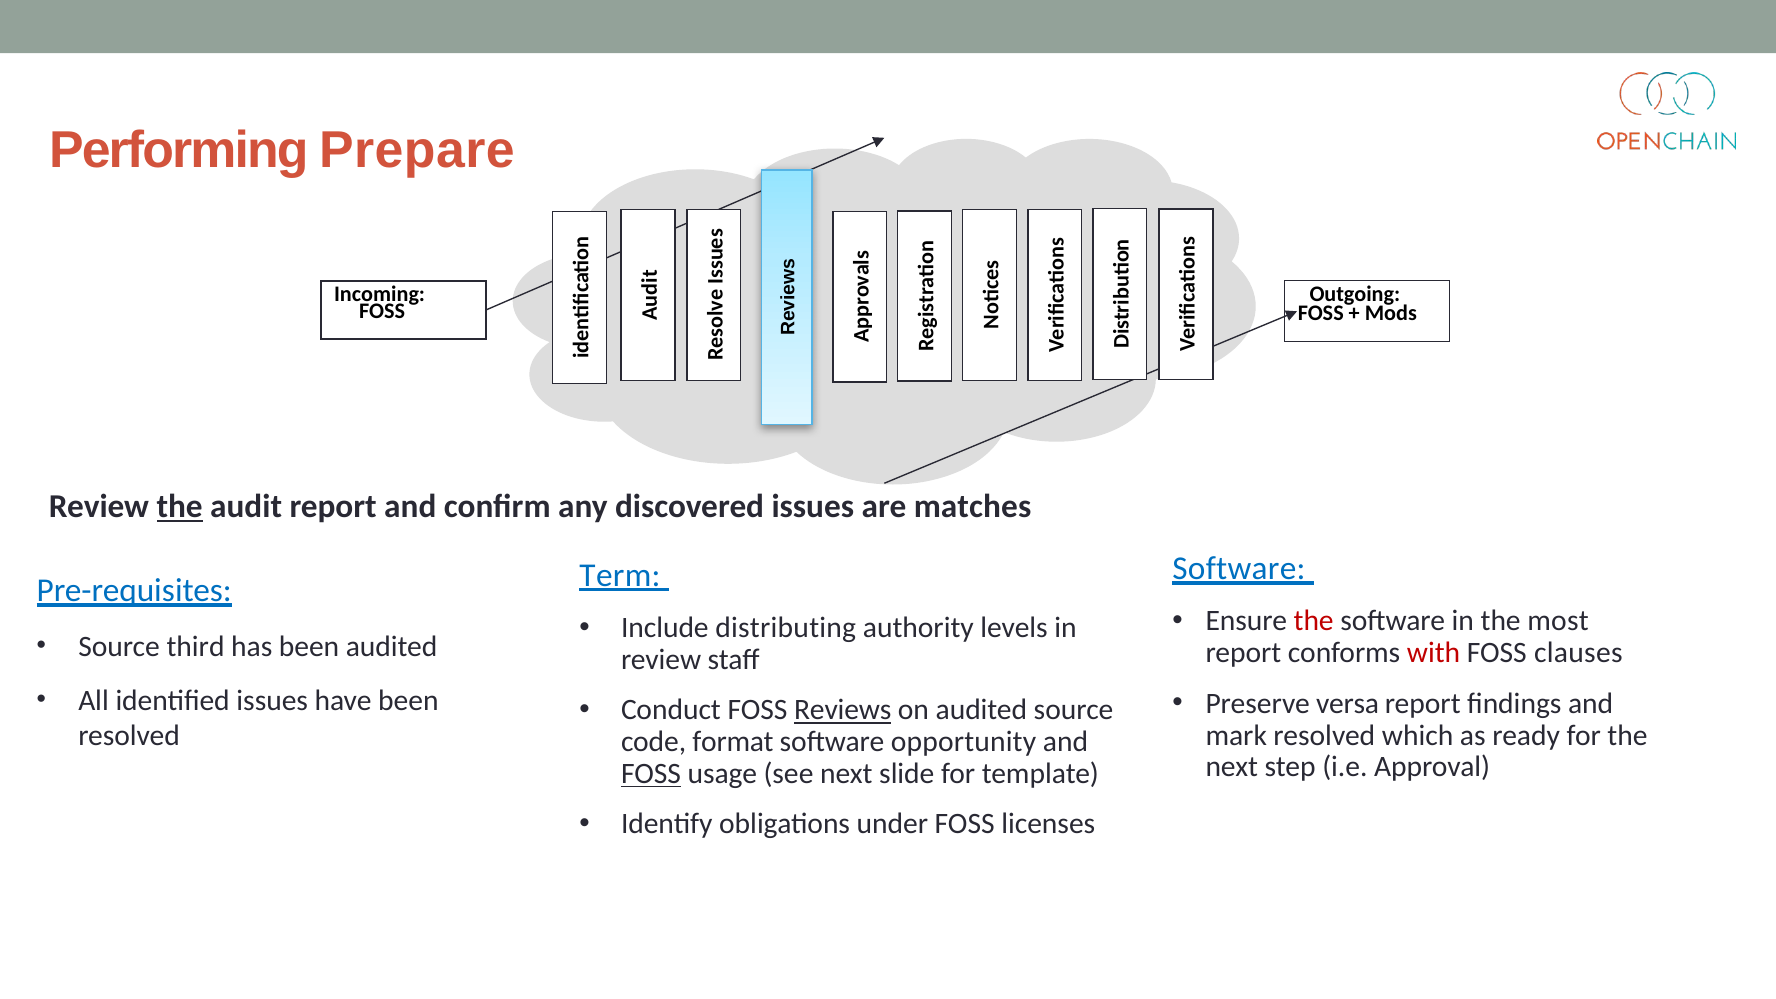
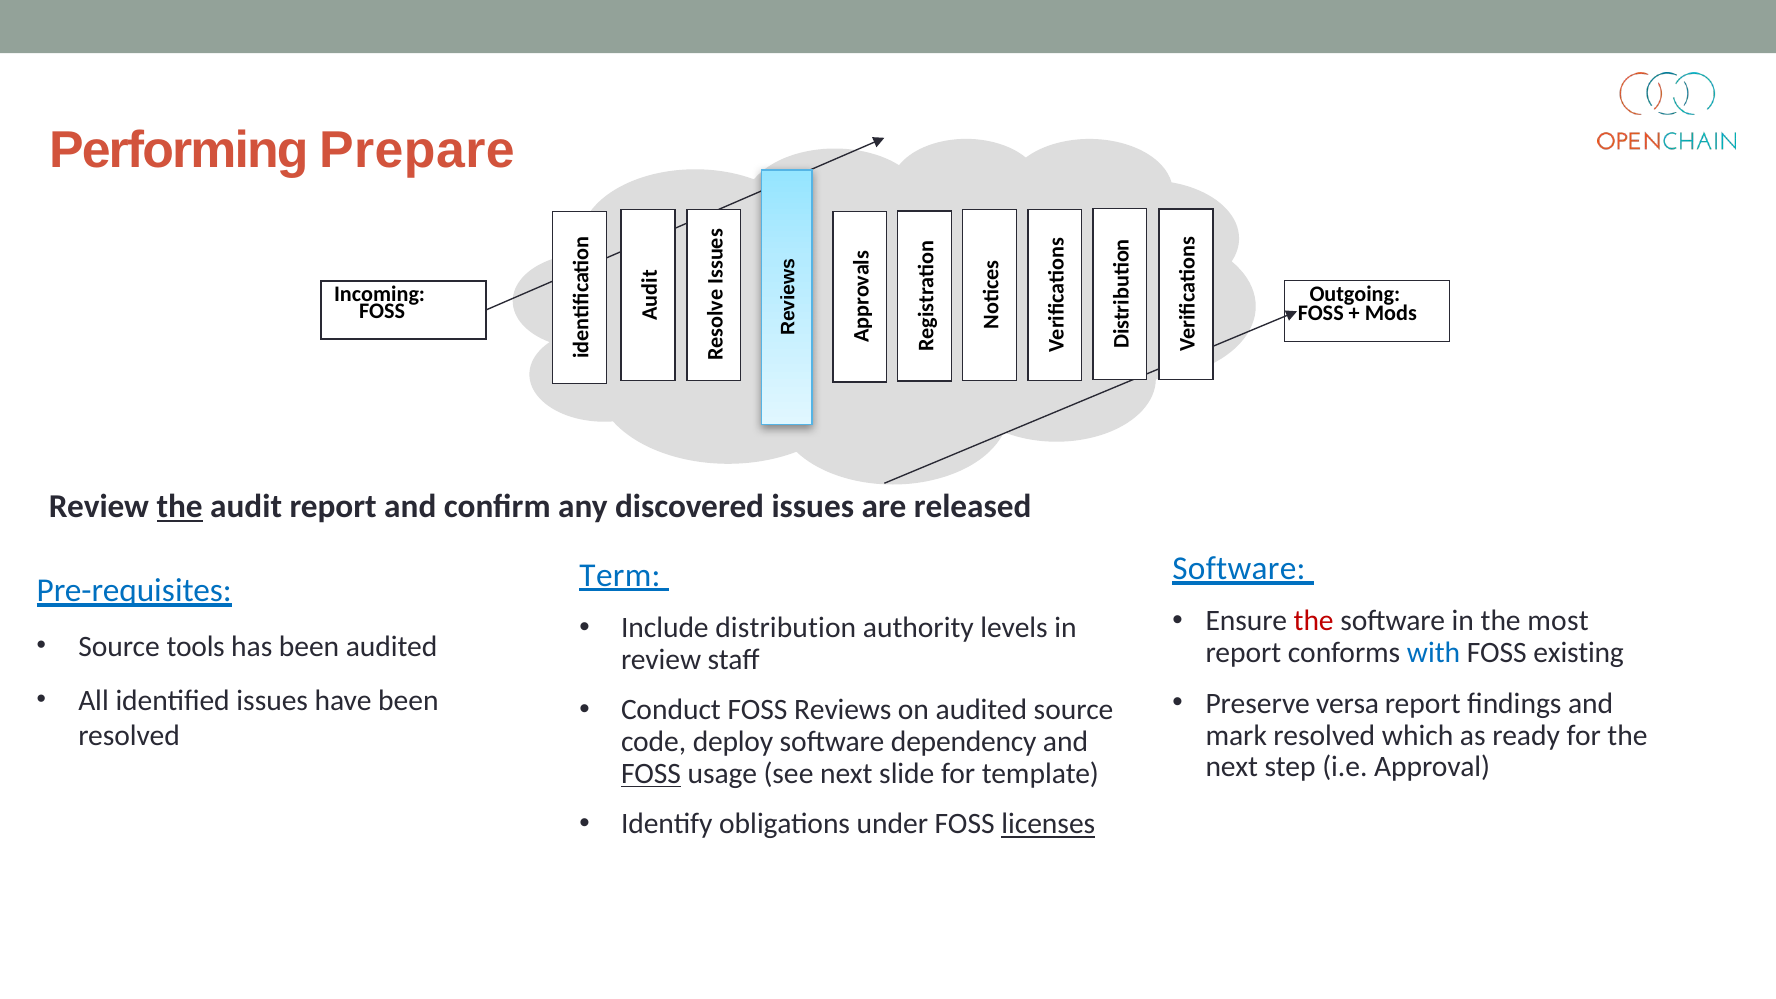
matches: matches -> released (973, 507)
distributing: distributing -> distribution (786, 628)
third: third -> tools (196, 646)
with colour: red -> blue (1434, 653)
clauses: clauses -> existing (1579, 653)
Reviews underline: present -> none (843, 710)
format: format -> deploy (733, 742)
opportunity: opportunity -> dependency (964, 742)
licenses underline: none -> present (1048, 824)
